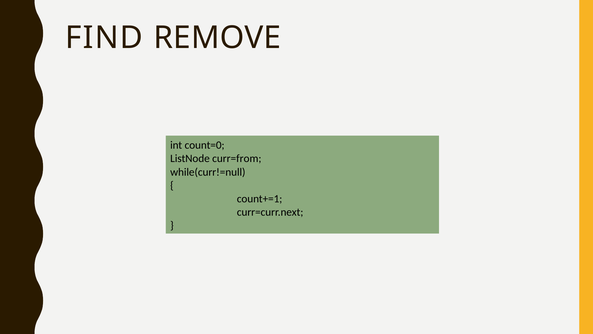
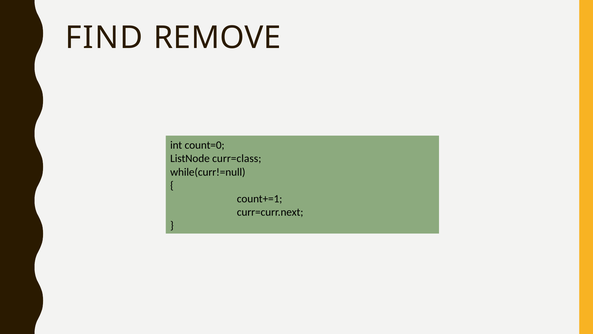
curr=from: curr=from -> curr=class (237, 158)
